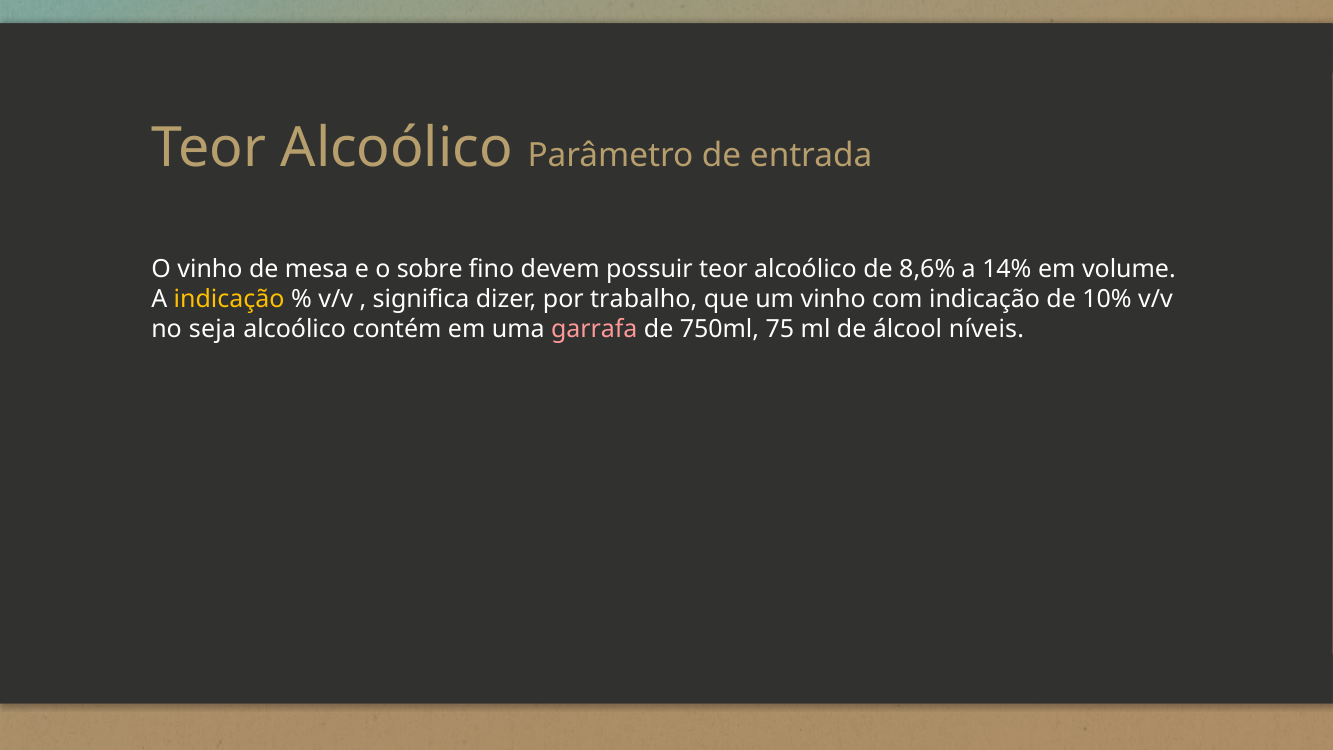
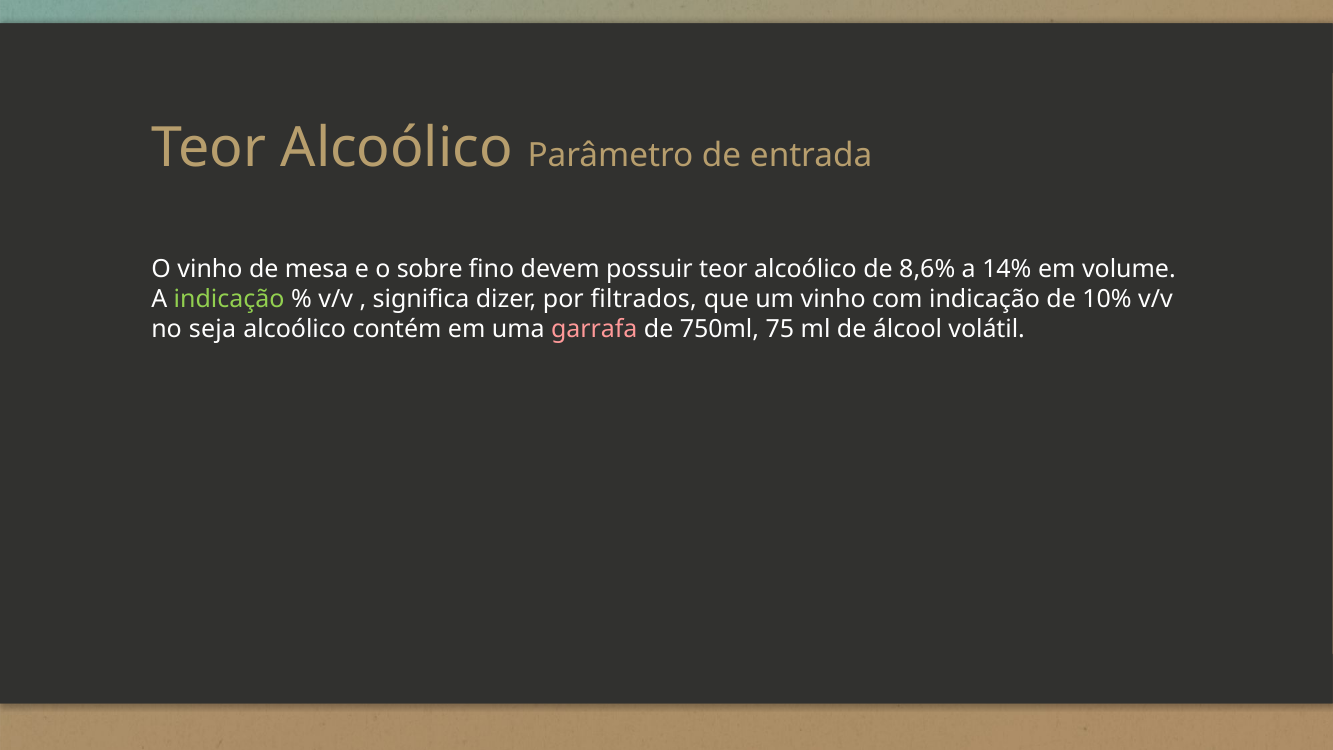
indicação colour: yellow -> light green (229, 299)
trabalho: trabalho -> filtrados (644, 299)
níveis: níveis -> volátil (987, 329)
